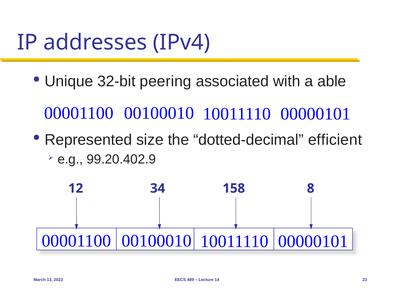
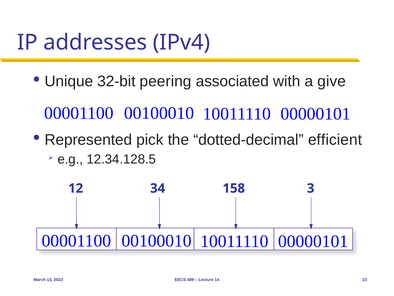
able: able -> give (332, 81)
size: size -> pick (150, 139)
99.20.402.9: 99.20.402.9 -> 12.34.128.5 (121, 159)
8: 8 -> 3 (311, 188)
